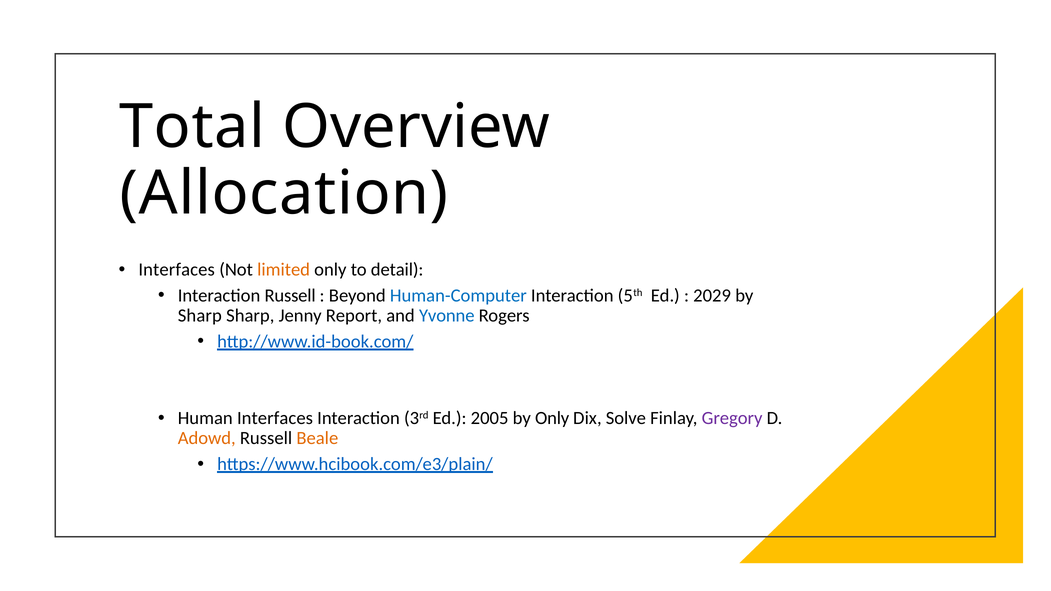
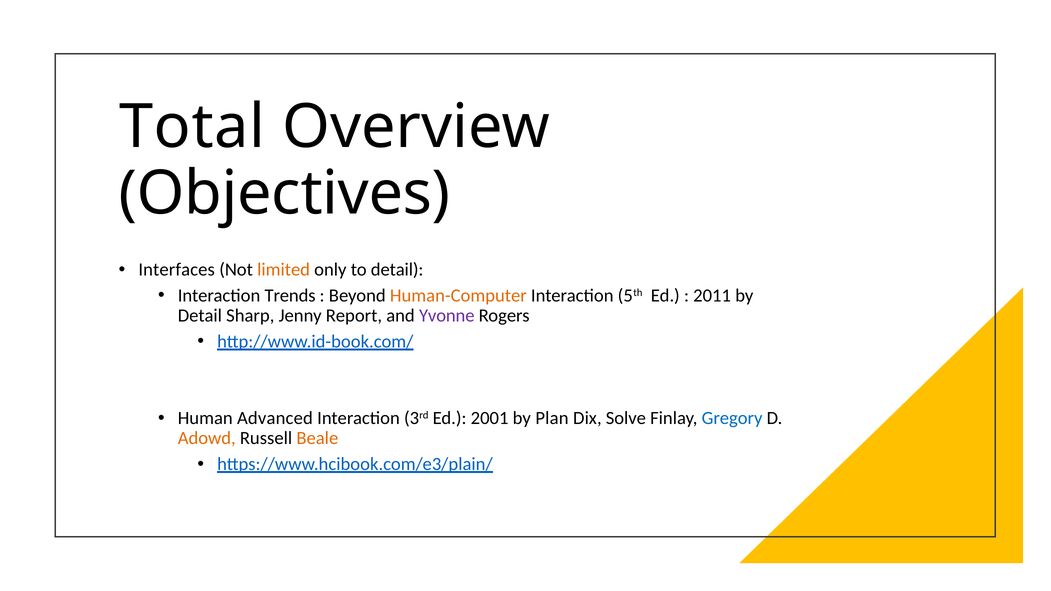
Allocation: Allocation -> Objectives (284, 193)
Interaction Russell: Russell -> Trends (290, 295)
Human-Computer colour: blue -> orange (458, 295)
2029: 2029 -> 2011 (712, 295)
Sharp: Sharp -> Detail (200, 316)
Yvonne colour: blue -> purple (447, 316)
Human Interfaces: Interfaces -> Advanced (275, 418)
2005: 2005 -> 2001 (490, 418)
by Only: Only -> Plan (552, 418)
Gregory colour: purple -> blue (732, 418)
